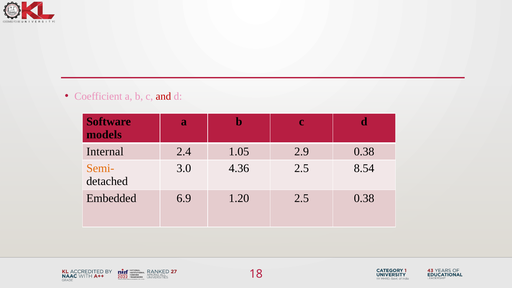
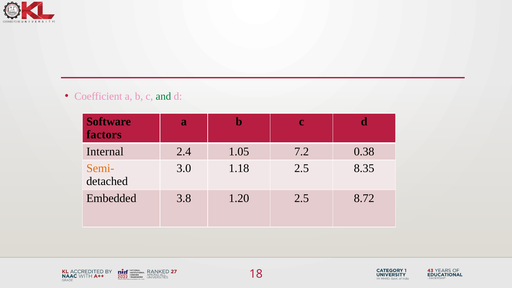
and colour: red -> green (163, 96)
models: models -> factors (104, 135)
2.9: 2.9 -> 7.2 (302, 152)
4.36: 4.36 -> 1.18 (239, 168)
8.54: 8.54 -> 8.35 (364, 168)
6.9: 6.9 -> 3.8 (184, 198)
2.5 0.38: 0.38 -> 8.72 (364, 198)
